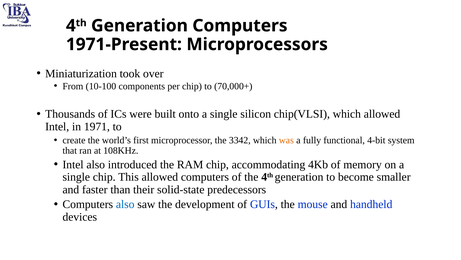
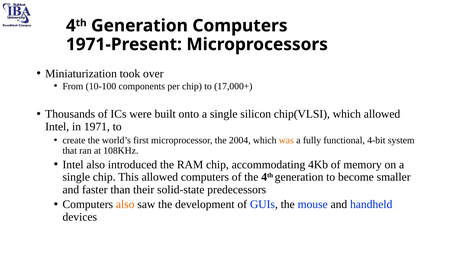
70,000+: 70,000+ -> 17,000+ (233, 86)
3342: 3342 -> 2004 (240, 140)
also colour: blue -> orange (125, 204)
